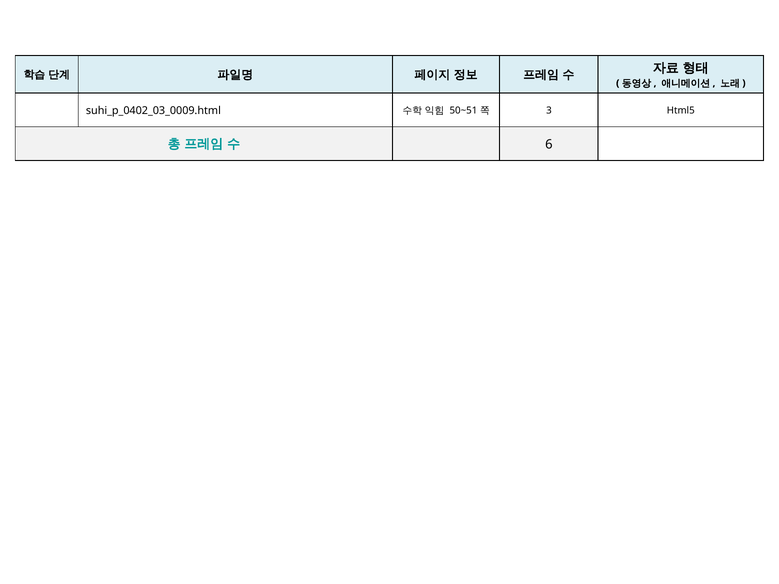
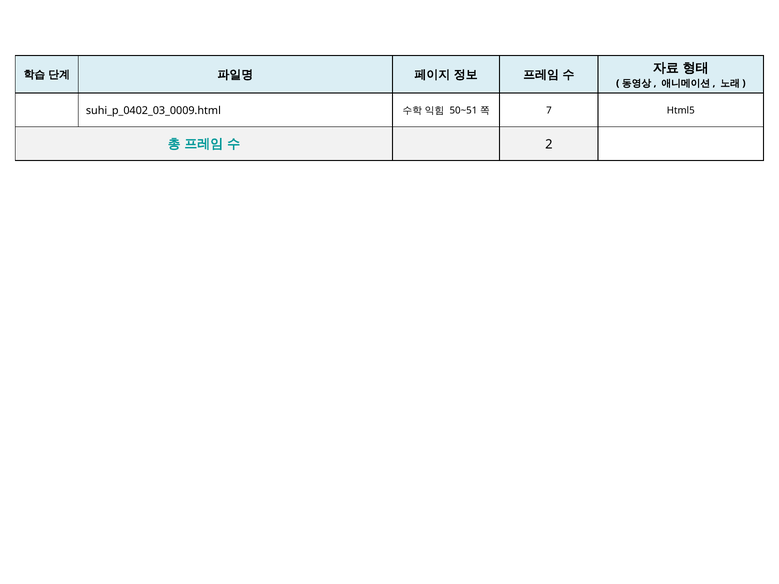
3: 3 -> 7 (549, 111)
6: 6 -> 2 (549, 144)
